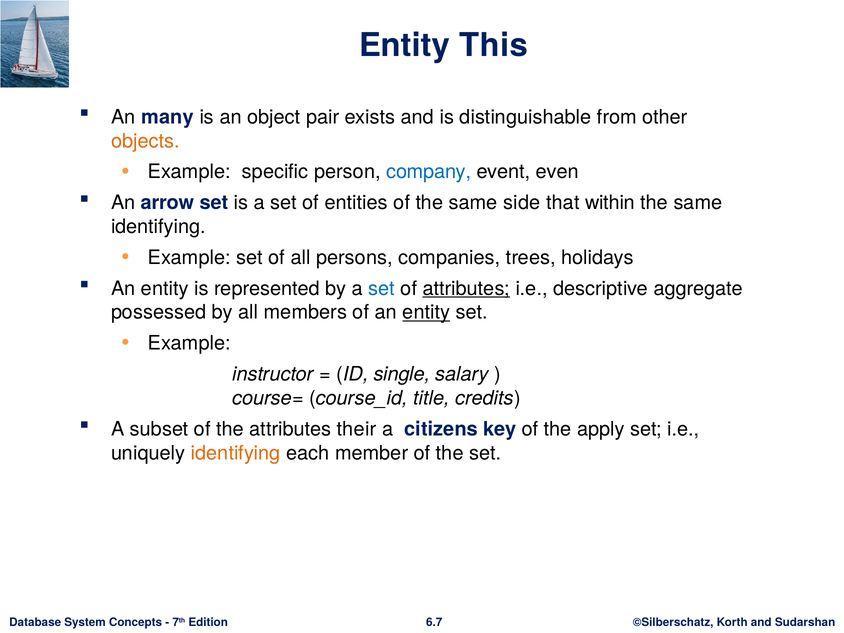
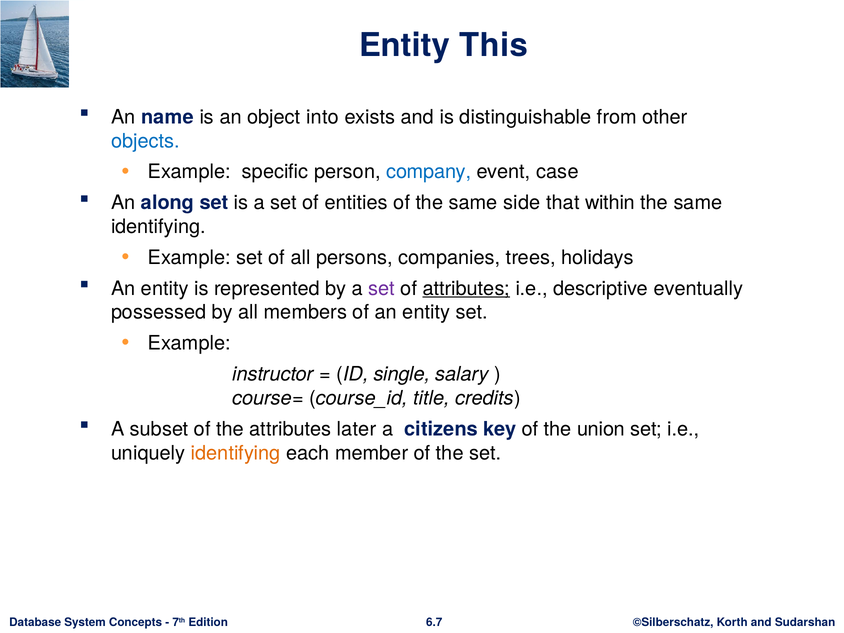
many: many -> name (167, 117)
pair: pair -> into (323, 117)
objects colour: orange -> blue (145, 141)
even: even -> case (557, 172)
arrow: arrow -> along (168, 203)
set colour: blue -> purple (382, 288)
aggregate: aggregate -> eventually (698, 288)
entity underline: present -> none (426, 312)
their: their -> later (357, 429)
apply: apply -> union (601, 429)
